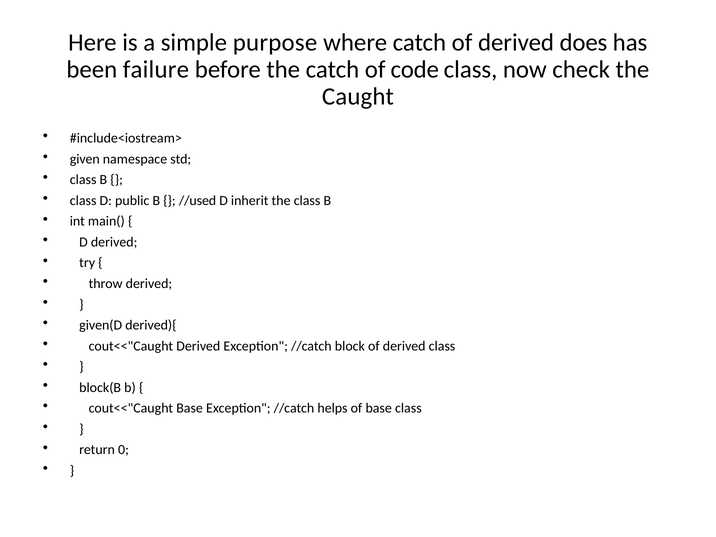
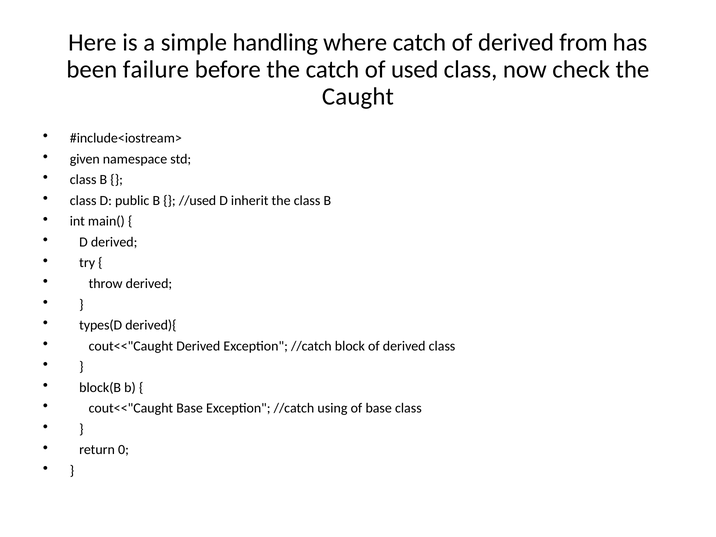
purpose: purpose -> handling (275, 43)
does: does -> from (583, 43)
code: code -> used (415, 69)
given(D: given(D -> types(D (101, 325)
helps: helps -> using (332, 408)
